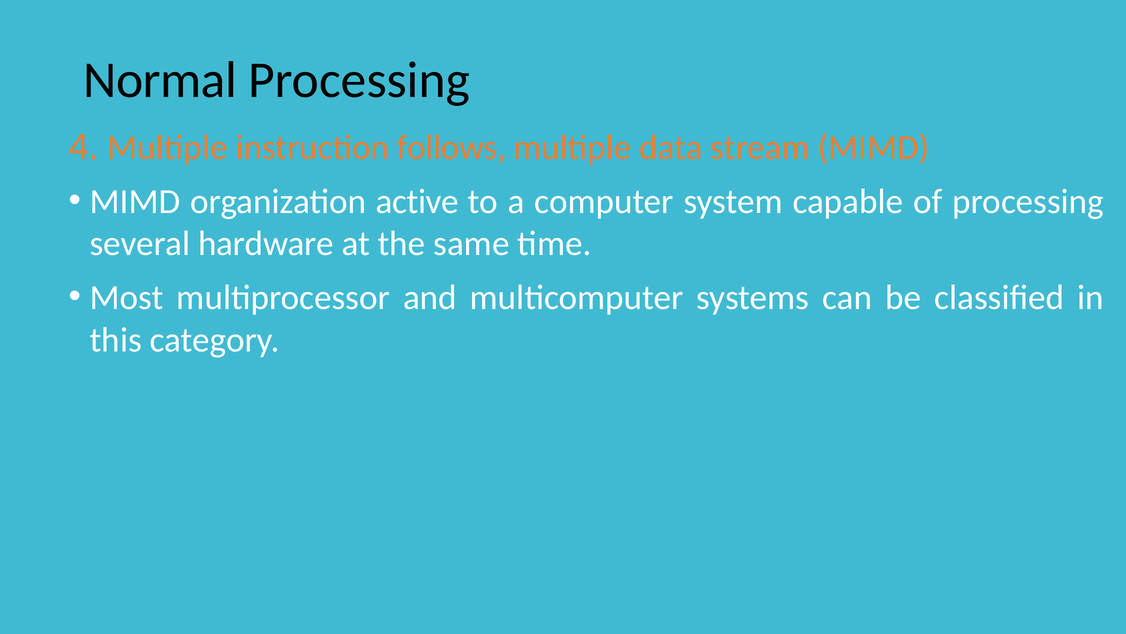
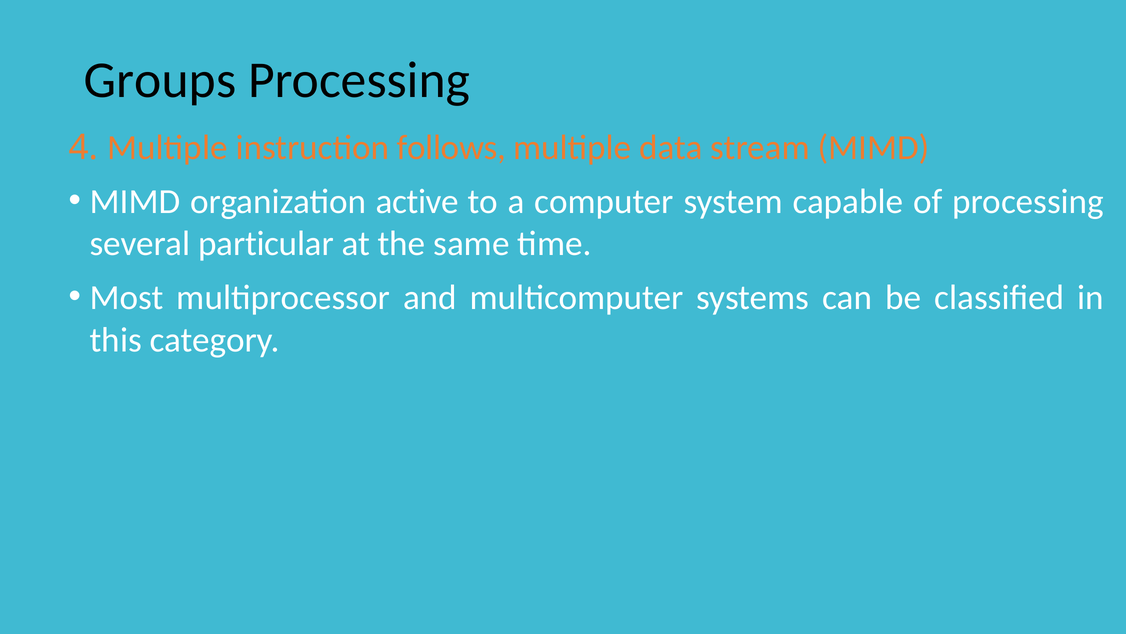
Normal: Normal -> Groups (160, 80)
hardware: hardware -> particular (266, 243)
